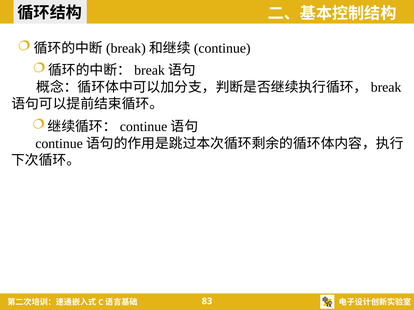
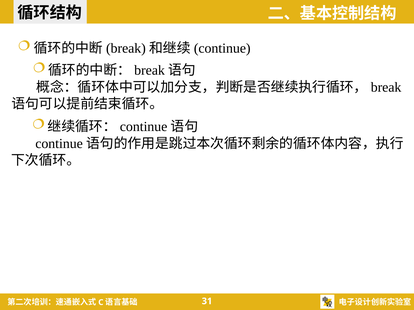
83: 83 -> 31 (207, 302)
